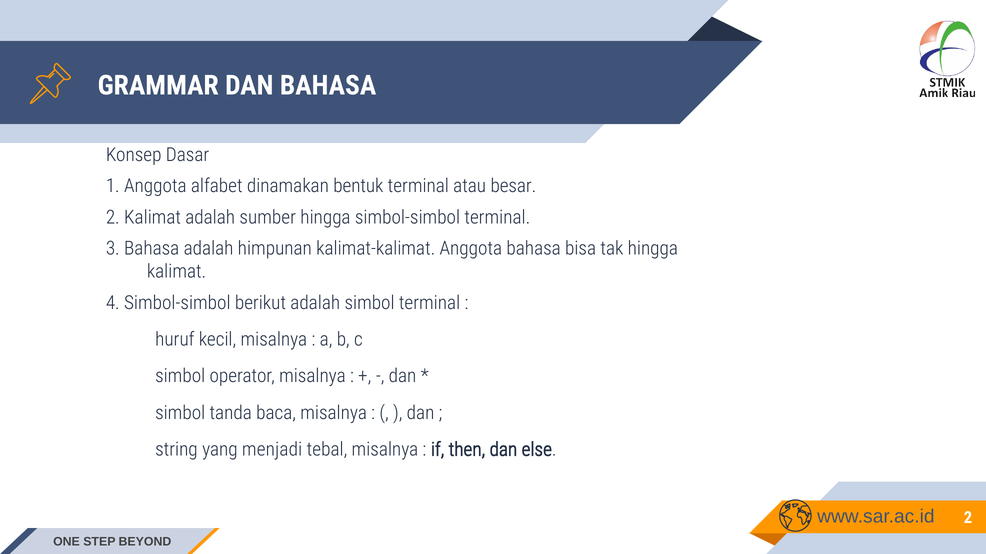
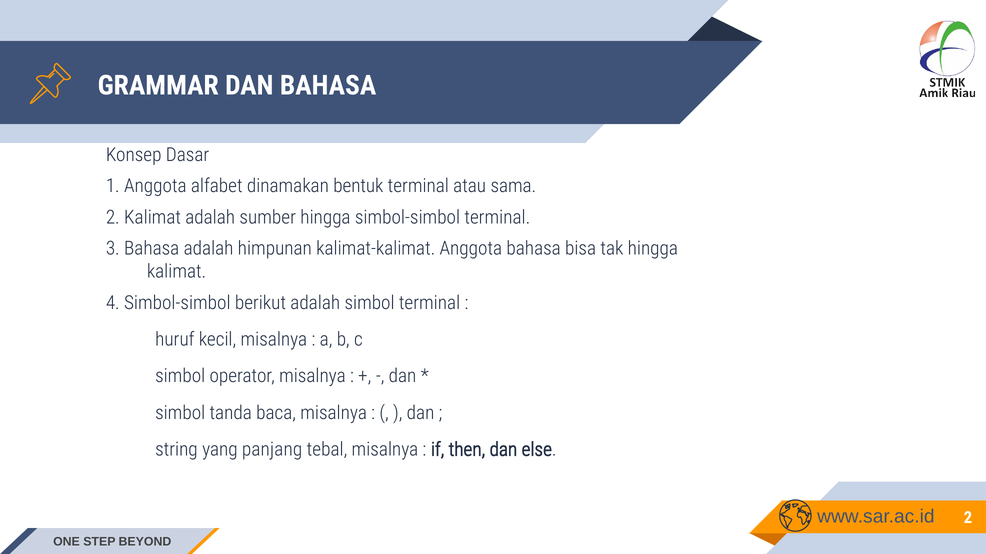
besar: besar -> sama (513, 186)
menjadi: menjadi -> panjang (272, 450)
